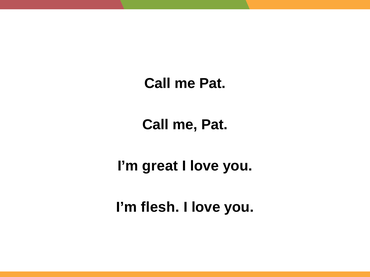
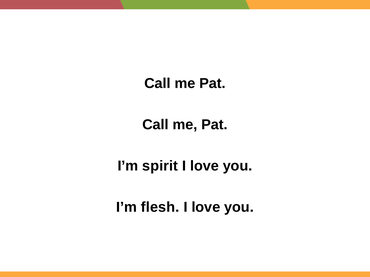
great: great -> spirit (160, 166)
